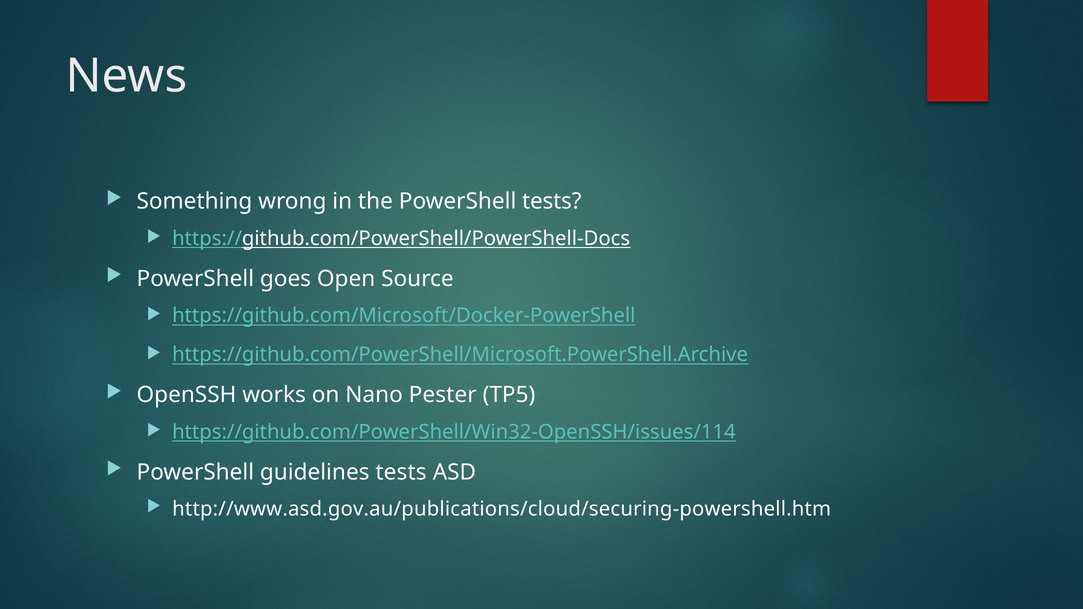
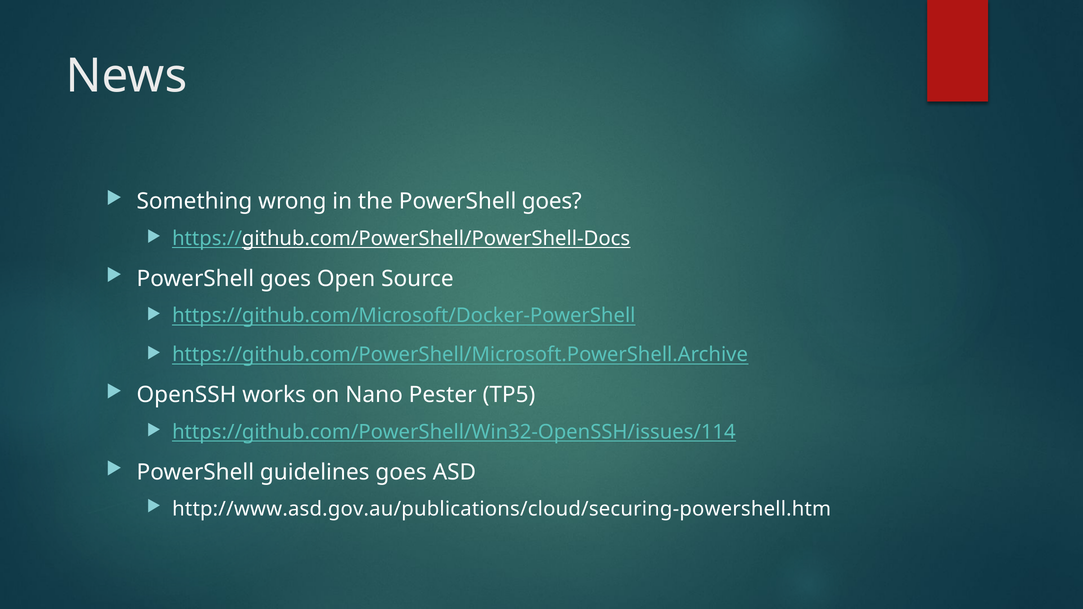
the PowerShell tests: tests -> goes (552, 202)
guidelines tests: tests -> goes (401, 472)
